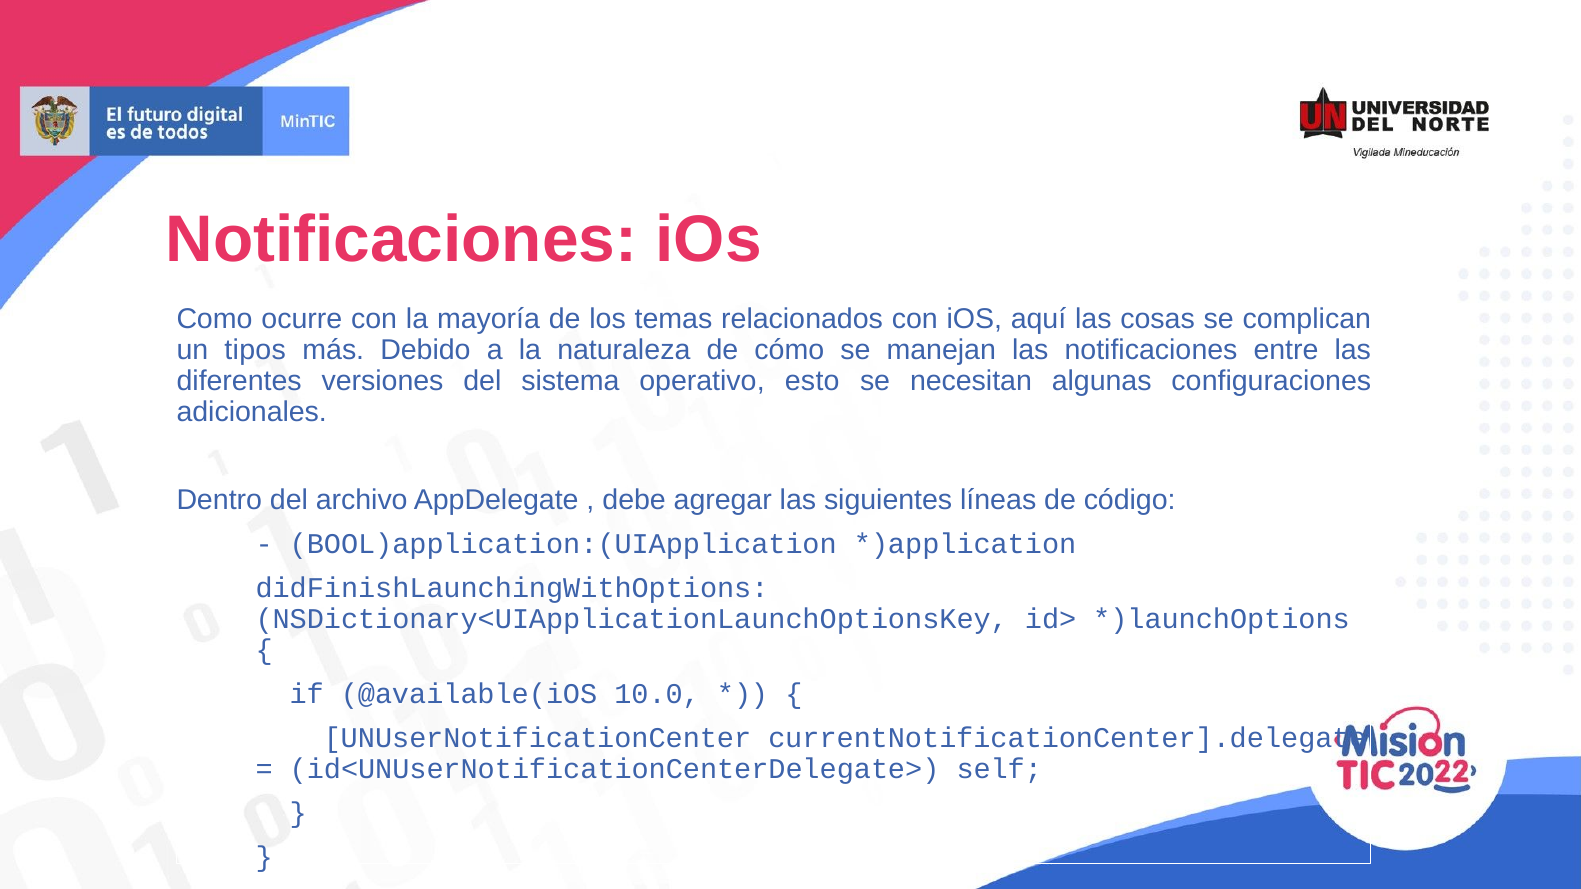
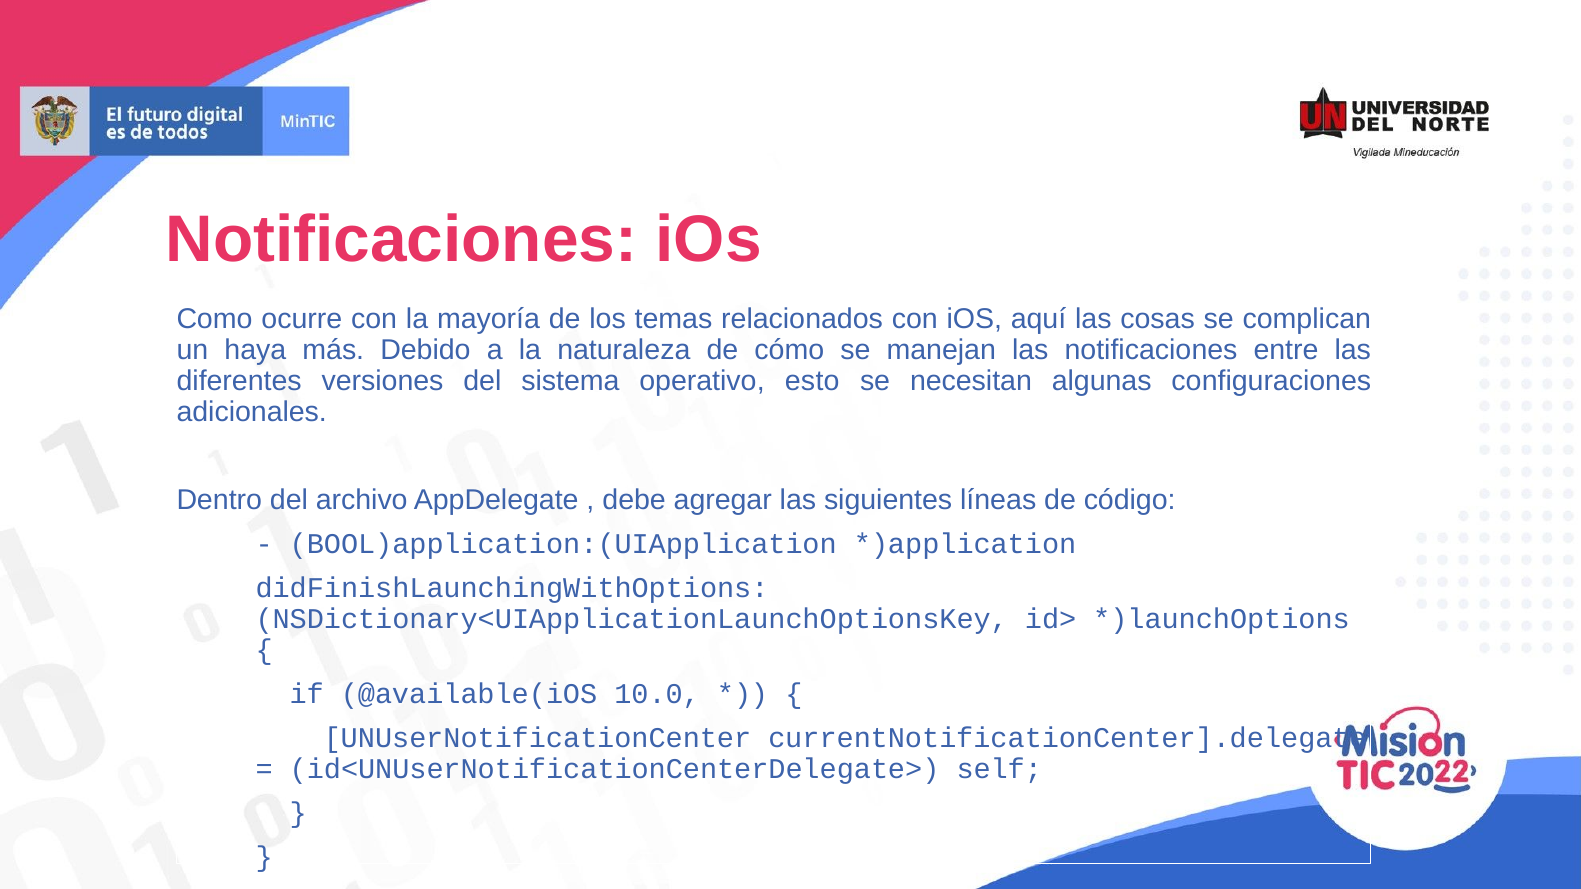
tipos: tipos -> haya (255, 350)
